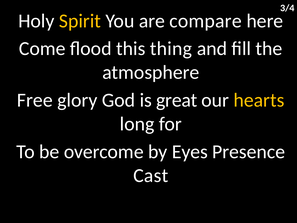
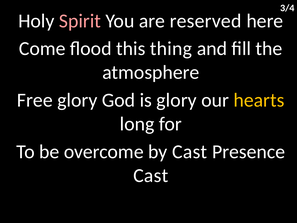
Spirit colour: yellow -> pink (80, 21)
compare: compare -> reserved (206, 21)
is great: great -> glory (177, 100)
by Eyes: Eyes -> Cast (190, 152)
